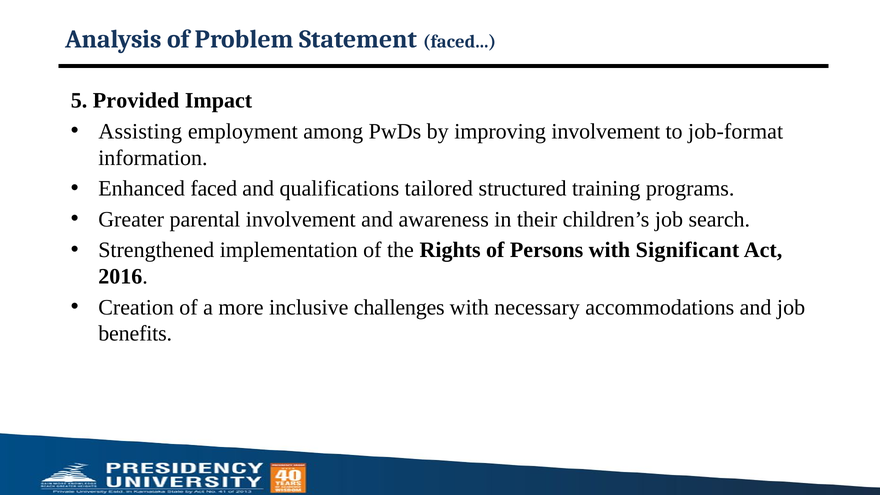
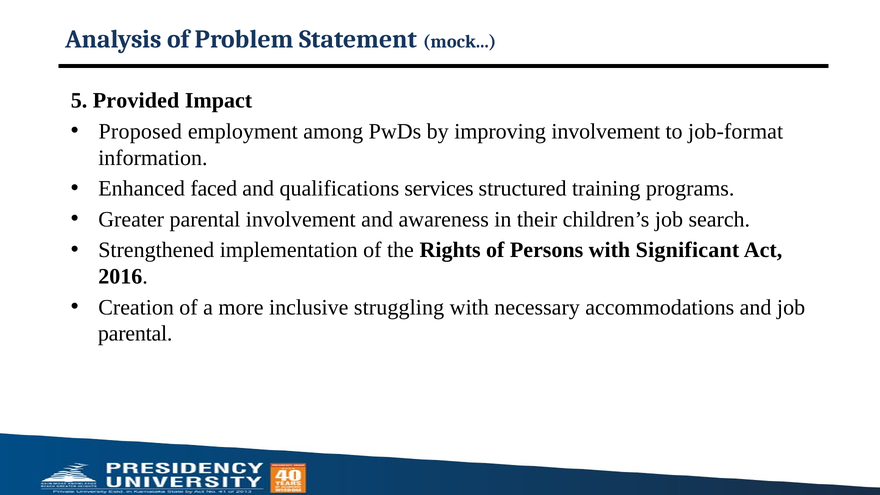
Statement faced: faced -> mock (460, 42)
Assisting: Assisting -> Proposed (140, 131)
tailored: tailored -> services (439, 189)
challenges: challenges -> struggling (399, 307)
benefits: benefits -> parental (135, 334)
